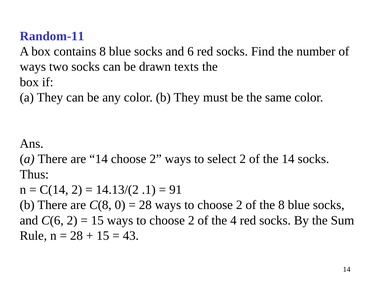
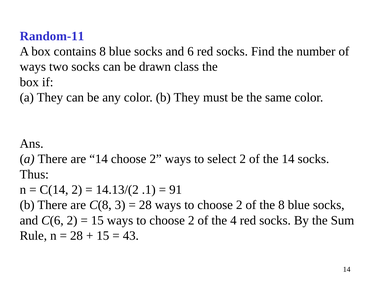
texts: texts -> class (187, 67)
0: 0 -> 3 (120, 204)
